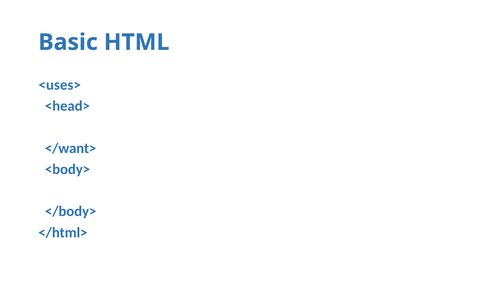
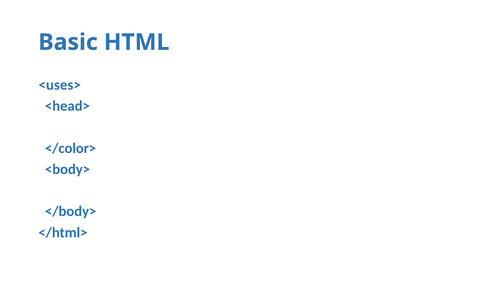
</want>: </want> -> </color> (71, 148)
